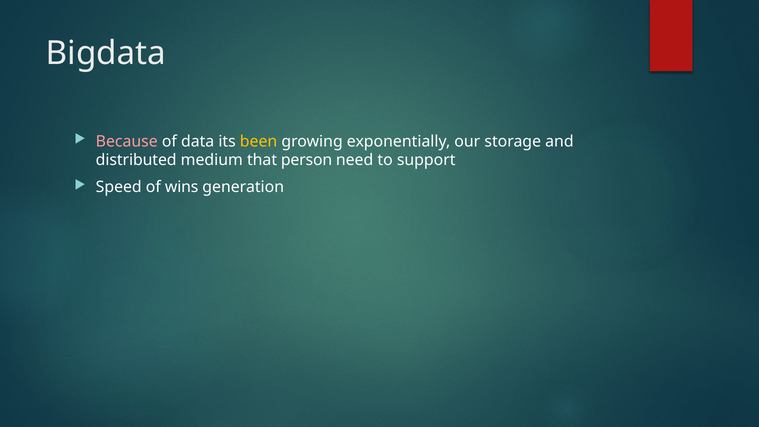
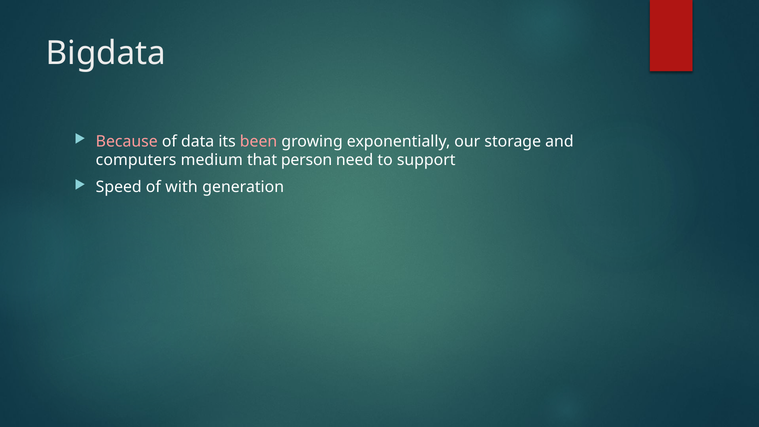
been colour: yellow -> pink (259, 141)
distributed: distributed -> computers (136, 160)
wins: wins -> with (182, 187)
